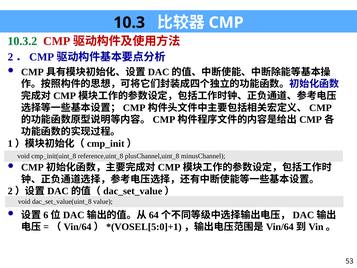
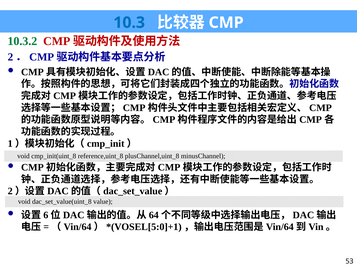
10.3 colour: black -> blue (129, 23)
